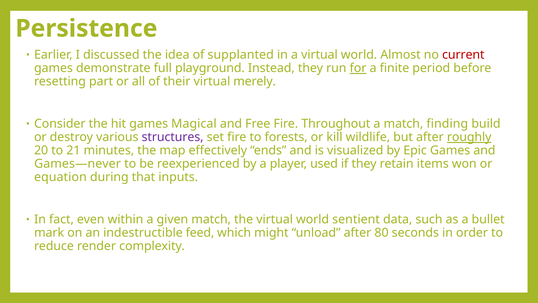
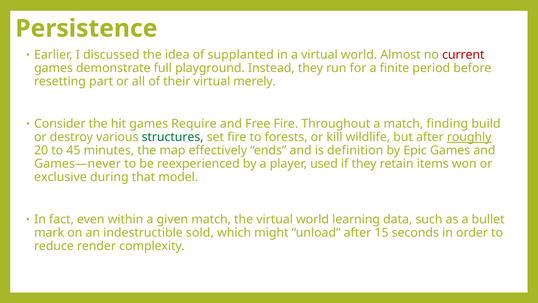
for underline: present -> none (358, 68)
Magical: Magical -> Require (194, 124)
structures colour: purple -> green (173, 137)
21: 21 -> 45 (73, 150)
visualized: visualized -> definition (355, 150)
equation: equation -> exclusive (60, 177)
inputs: inputs -> model (178, 177)
sentient: sentient -> learning (356, 219)
feed: feed -> sold (200, 233)
80: 80 -> 15 (382, 233)
